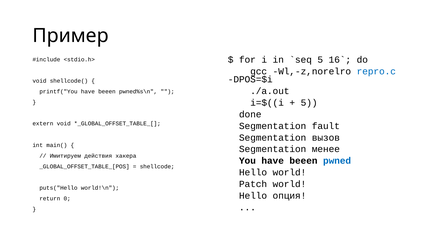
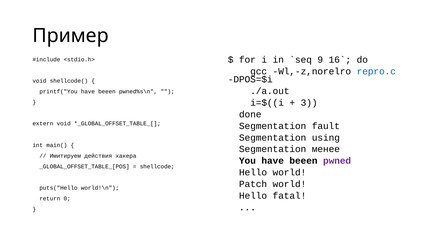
5: 5 -> 9 (320, 60)
5: 5 -> 3 (309, 103)
вызов: вызов -> using (326, 138)
pwned colour: blue -> purple (337, 161)
опция: опция -> fatal (289, 196)
